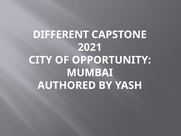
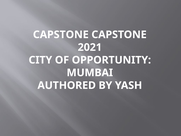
DIFFERENT: DIFFERENT -> CAPSTONE (61, 35)
